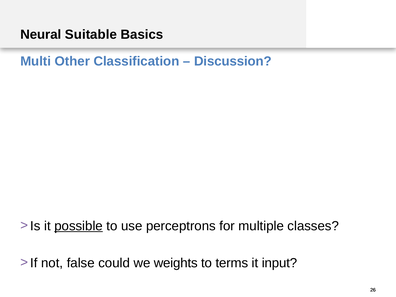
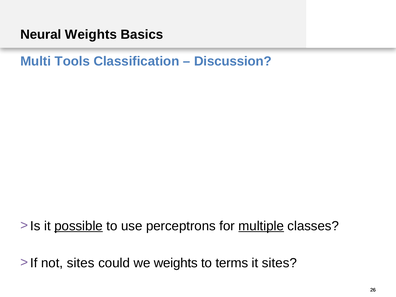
Neural Suitable: Suitable -> Weights (91, 34)
Other: Other -> Tools (72, 61)
multiple underline: none -> present (261, 226)
not false: false -> sites (81, 263)
it input: input -> sites (279, 263)
